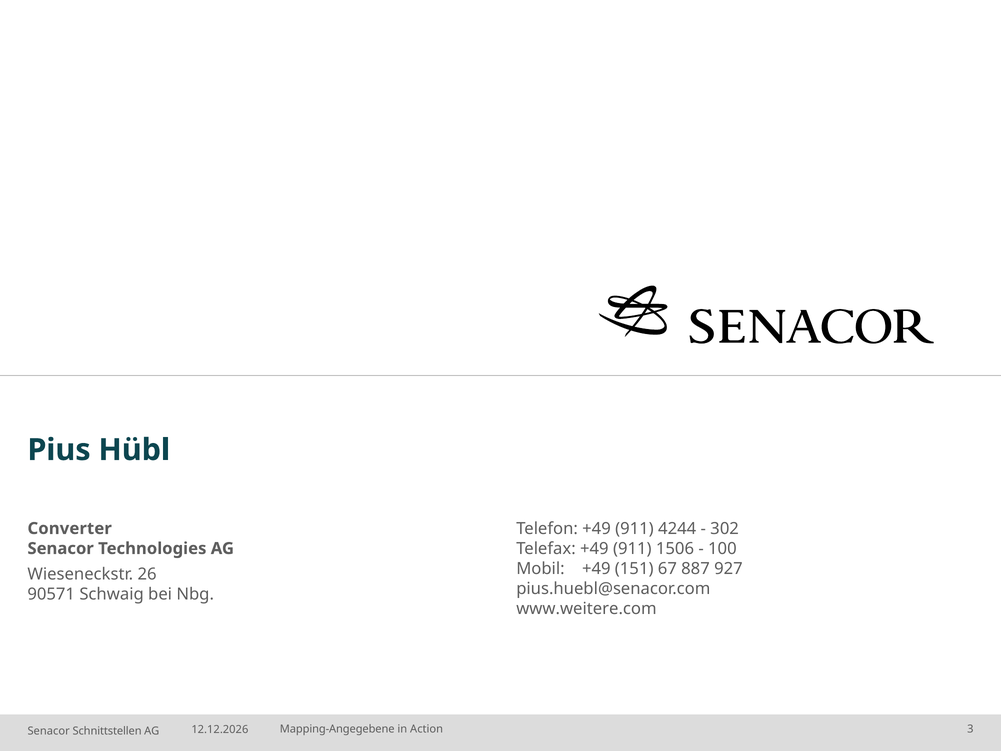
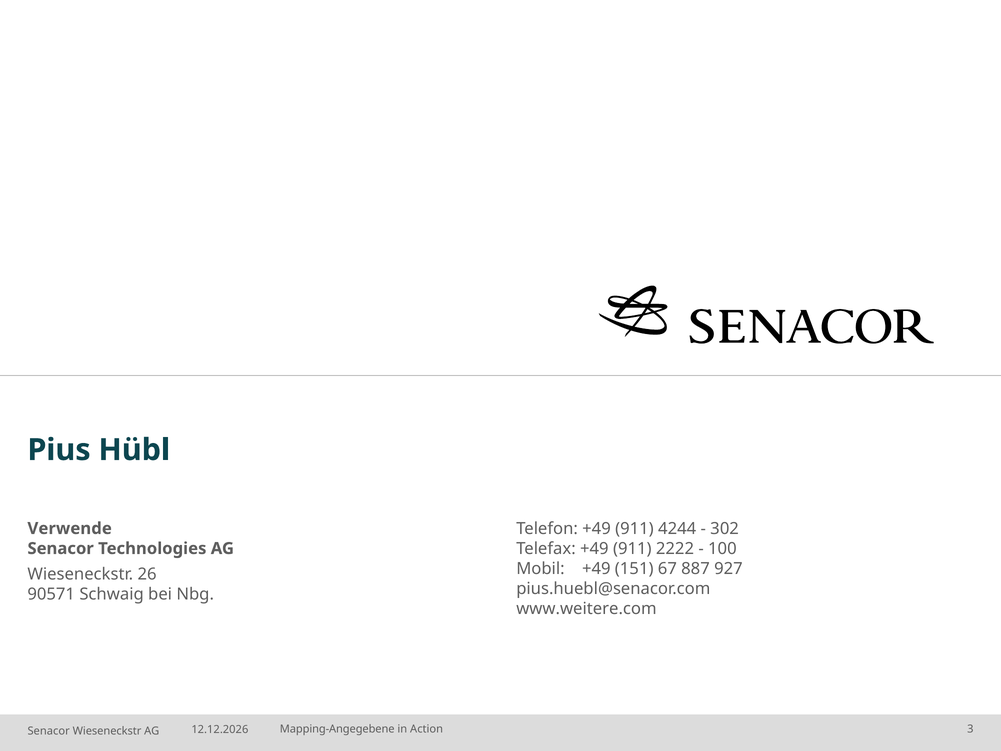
Converter: Converter -> Verwende (70, 528)
1506: 1506 -> 2222 (675, 548)
Senacor Schnittstellen: Schnittstellen -> Wieseneckstr (107, 731)
